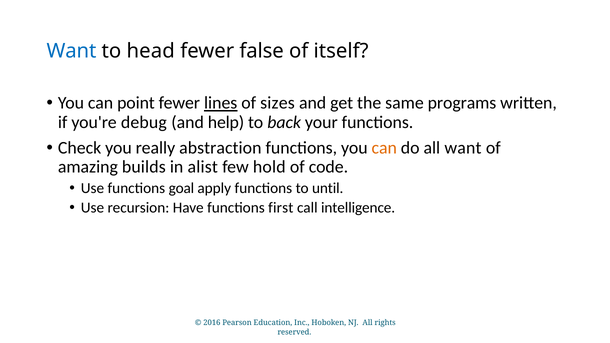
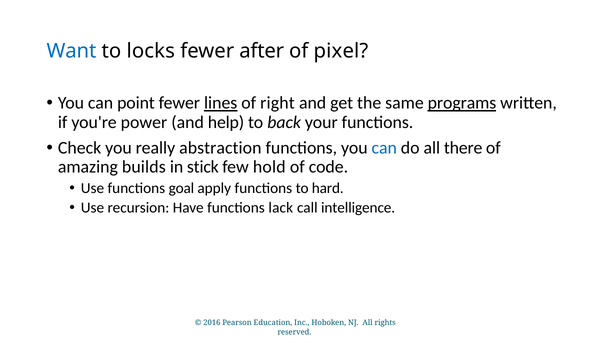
head: head -> locks (151, 51)
false: false -> after (262, 51)
itself: itself -> pixel (341, 51)
sizes: sizes -> right (277, 103)
programs underline: none -> present (462, 103)
debug: debug -> power (144, 122)
can colour: orange -> blue (384, 148)
all want: want -> there (463, 148)
alist: alist -> stick (203, 167)
until: until -> hard (328, 188)
first: first -> lack (281, 208)
